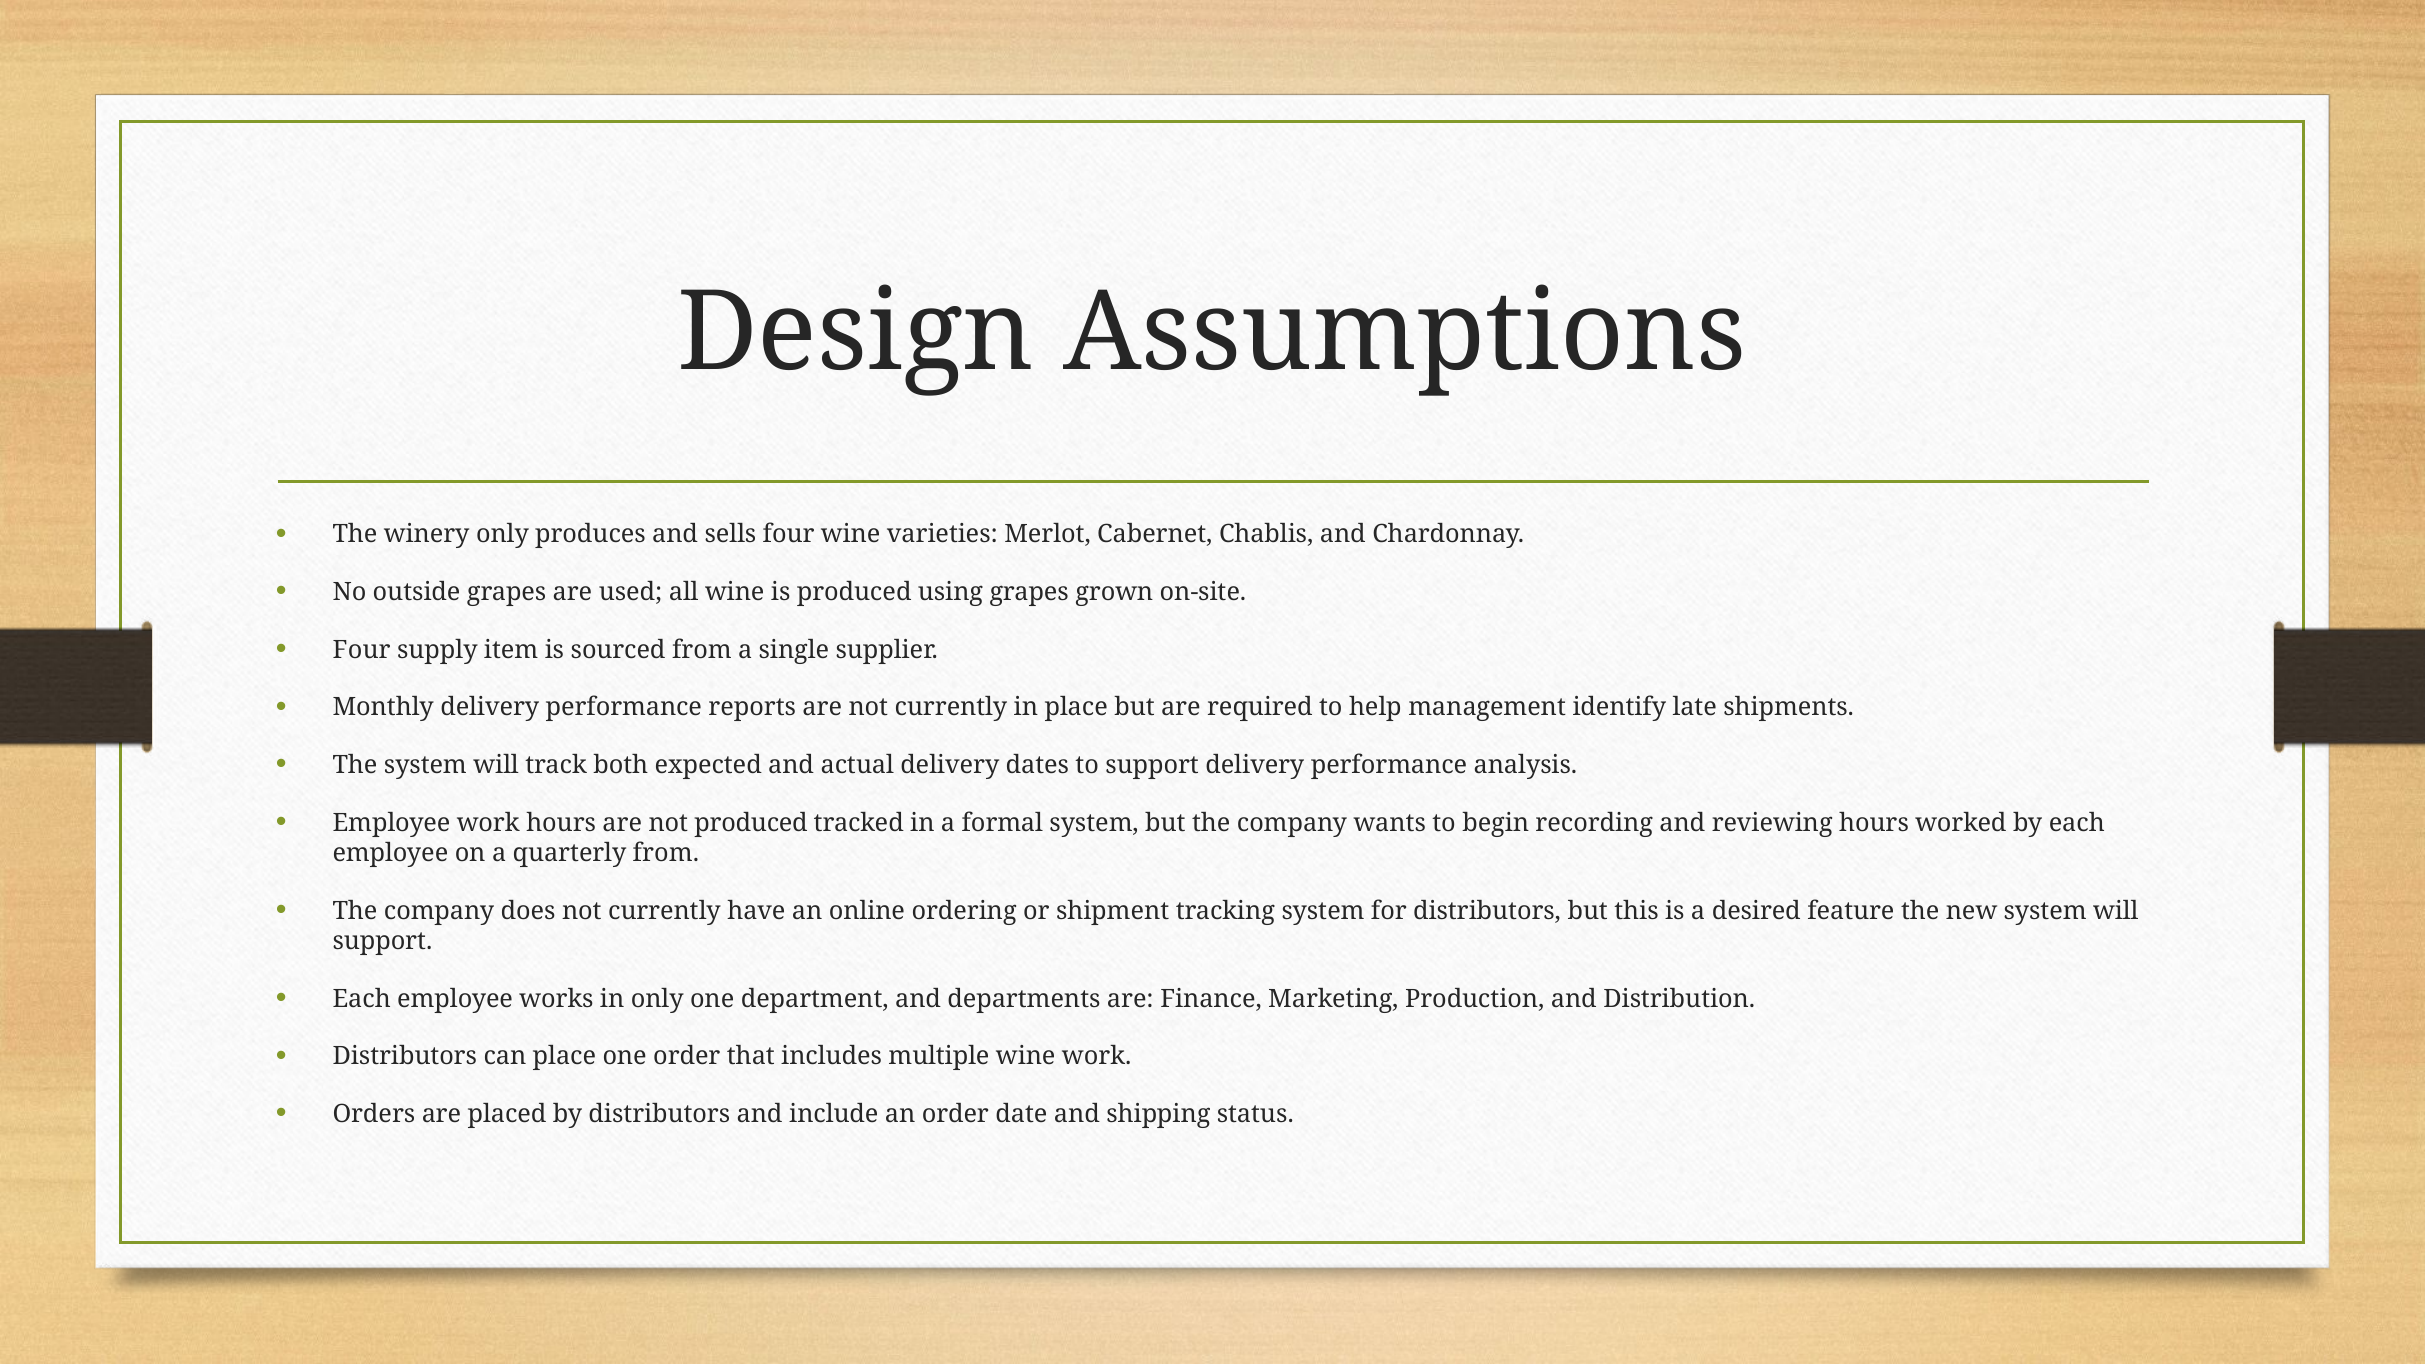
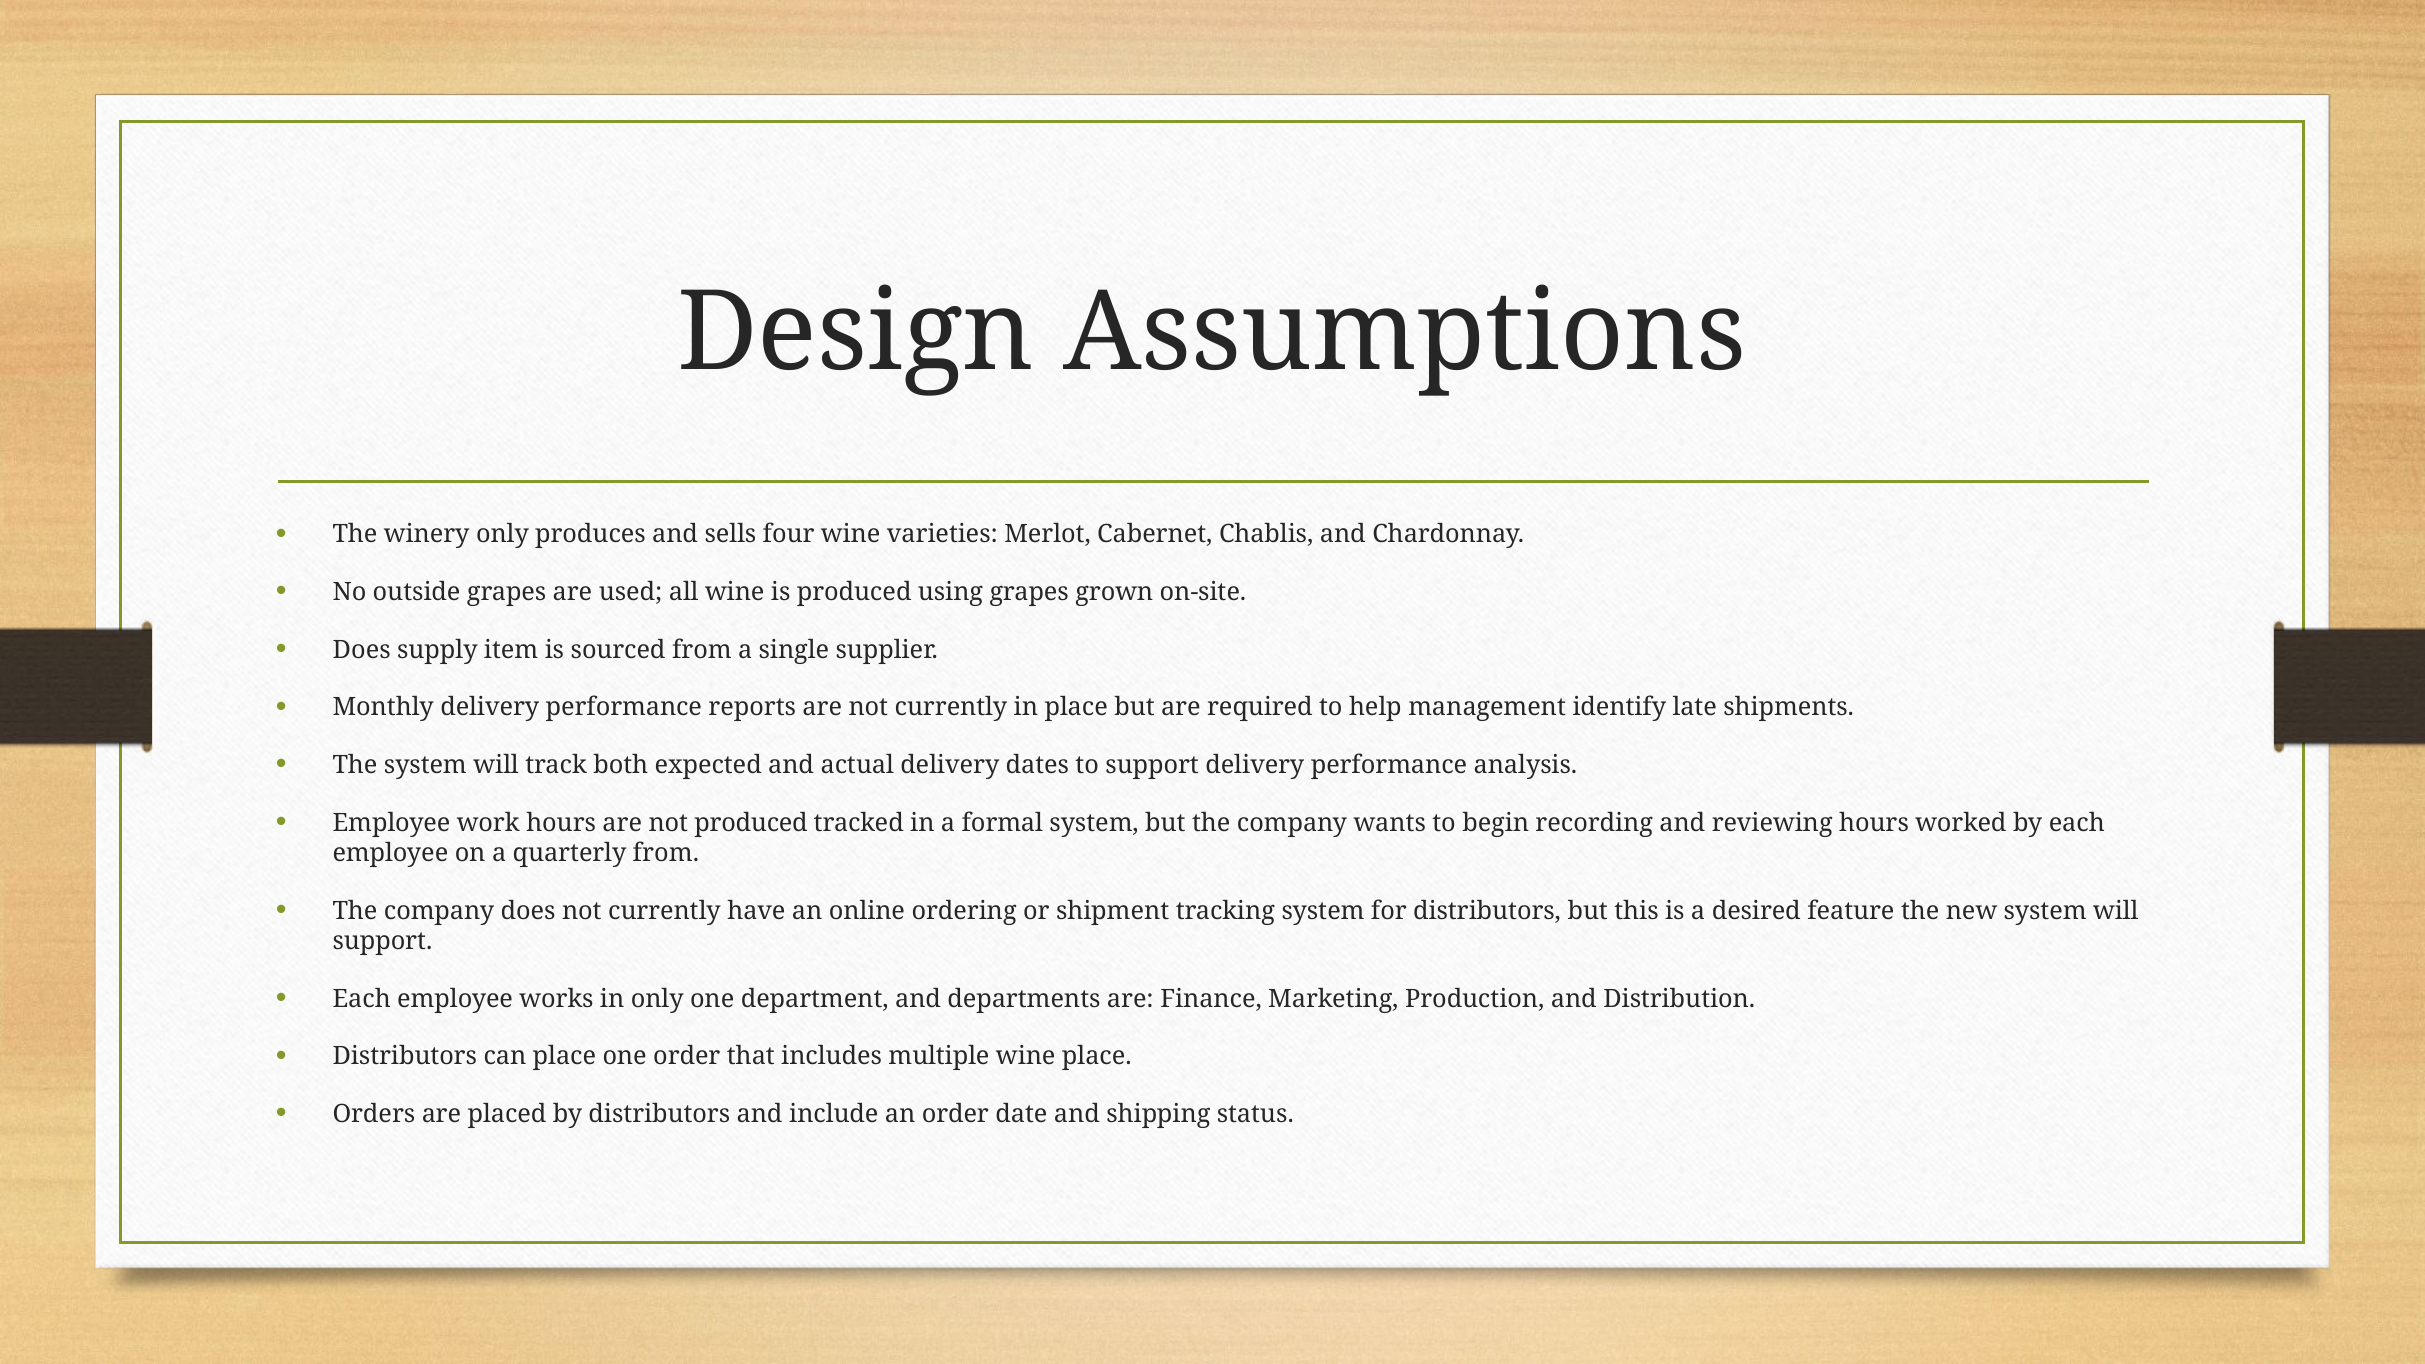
Four: Four -> Does (362, 650)
wine work: work -> place (1097, 1056)
